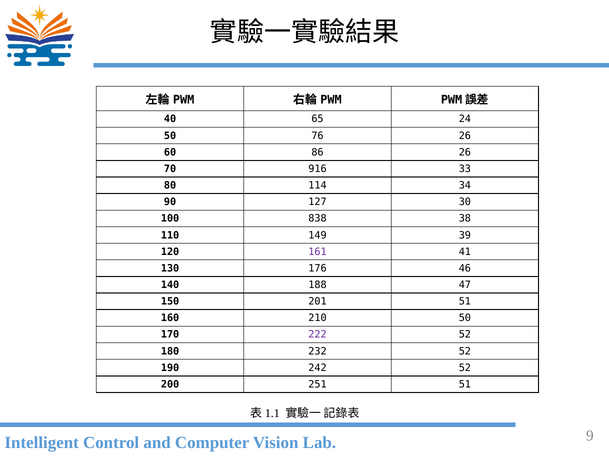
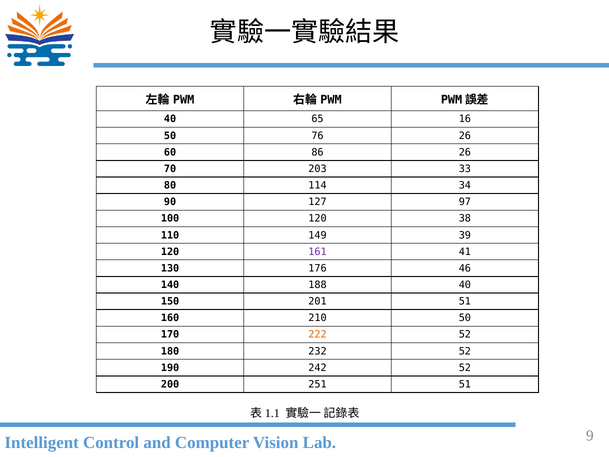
24: 24 -> 16 (465, 119)
916: 916 -> 203 (317, 169)
30: 30 -> 97 (465, 202)
100 838: 838 -> 120 (317, 218)
188 47: 47 -> 40 (465, 285)
222 colour: purple -> orange (317, 334)
